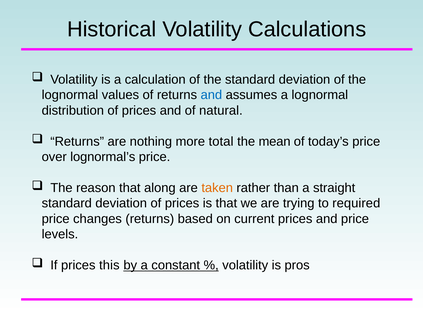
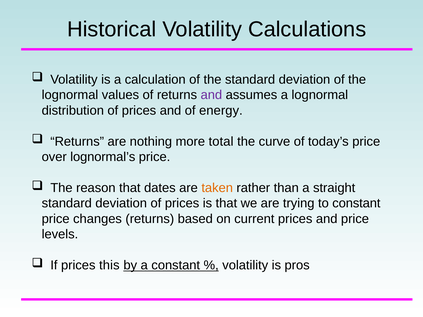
and colour: blue -> purple (211, 95)
natural: natural -> energy (221, 111)
mean: mean -> curve (274, 142)
along: along -> dates (160, 188)
to required: required -> constant (356, 204)
